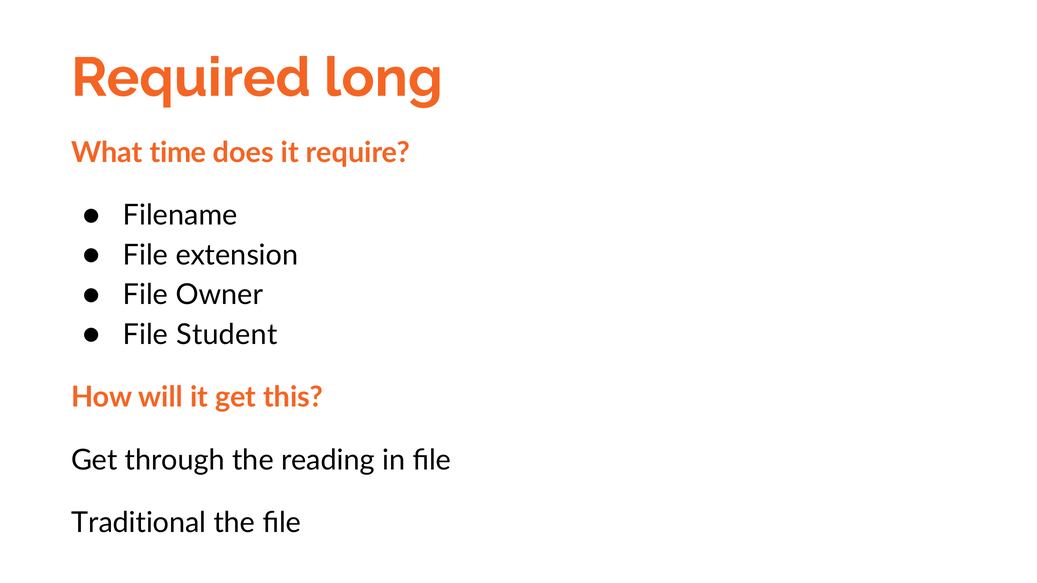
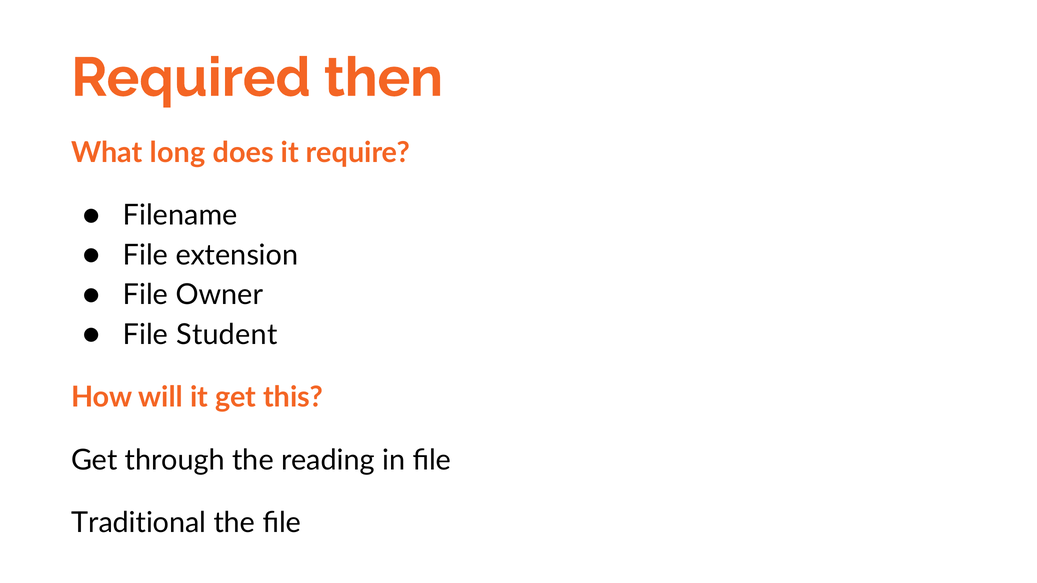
long: long -> then (384, 78)
time: time -> long (178, 153)
